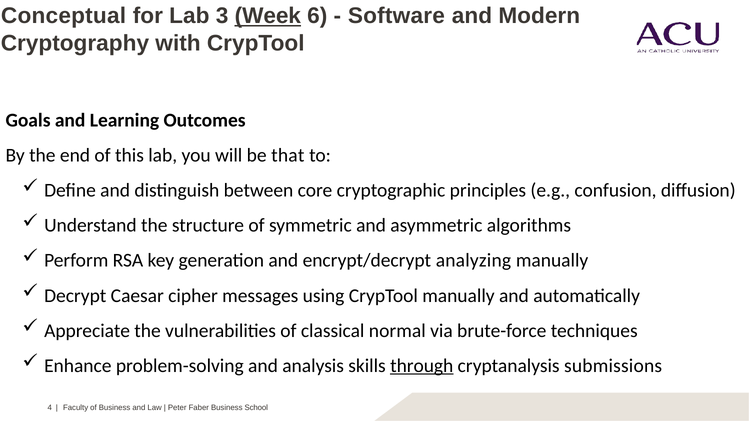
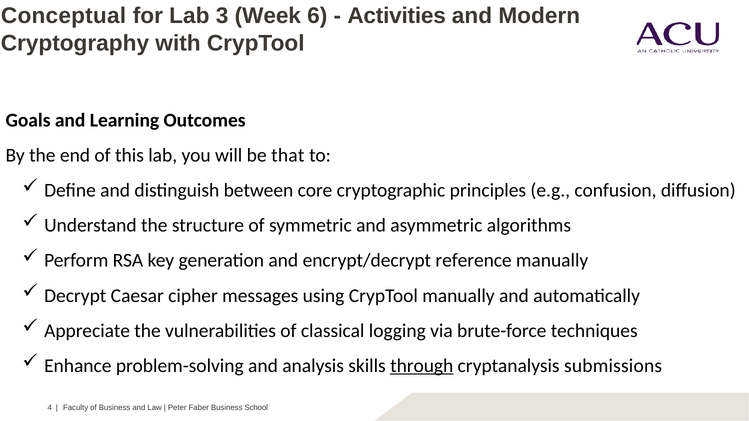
Week underline: present -> none (268, 16)
Software: Software -> Activities (397, 16)
analyzing: analyzing -> reference (474, 261)
normal: normal -> logging (397, 331)
